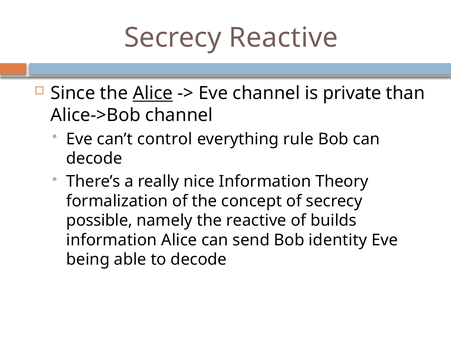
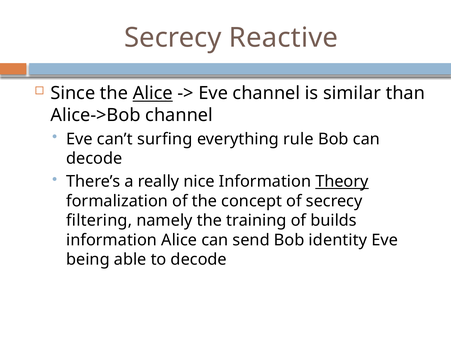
private: private -> similar (352, 93)
control: control -> surfing (165, 139)
Theory underline: none -> present (342, 182)
possible: possible -> filtering (99, 221)
the reactive: reactive -> training (256, 221)
